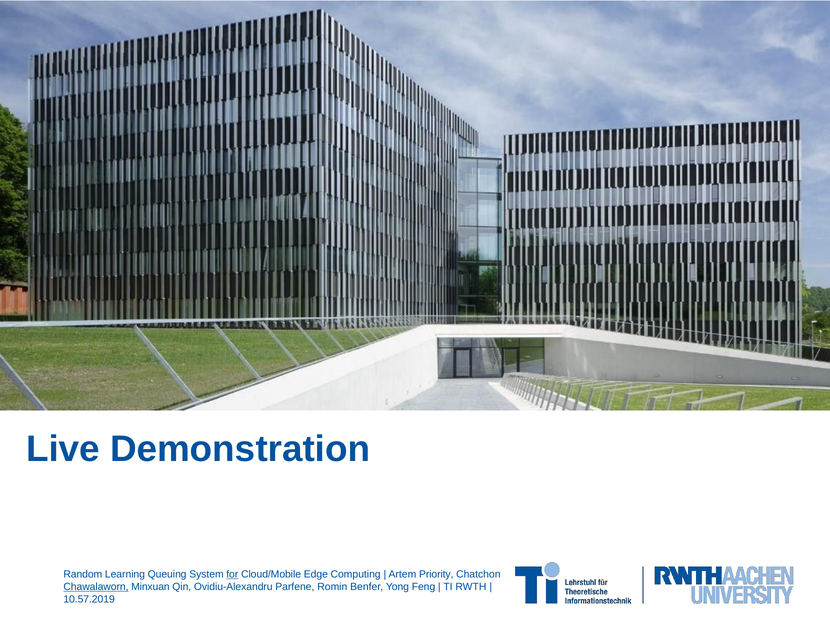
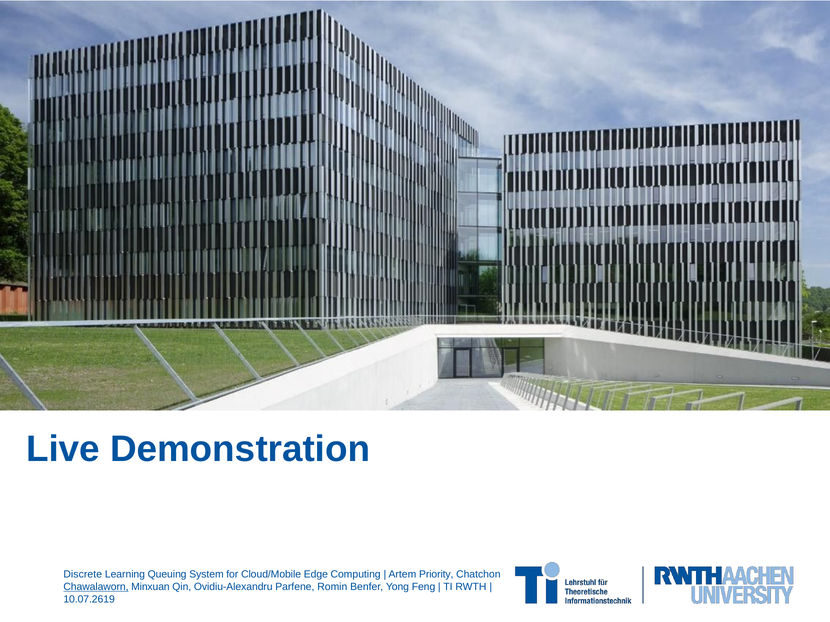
Random: Random -> Discrete (83, 575)
for underline: present -> none (232, 575)
10.57.2019: 10.57.2019 -> 10.07.2619 (89, 600)
